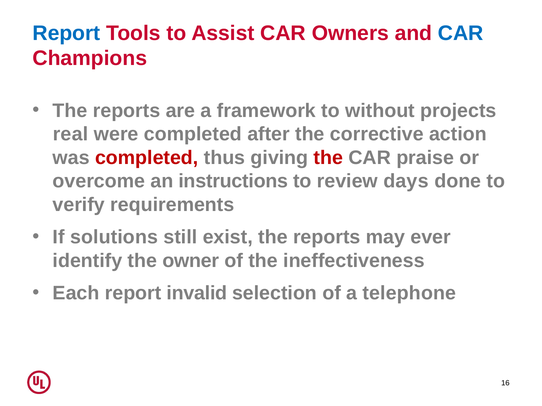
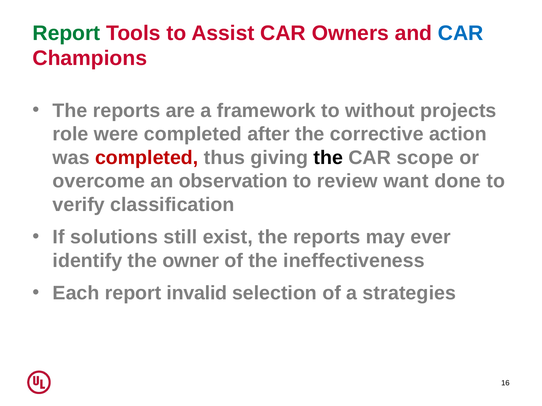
Report colour: blue -> green (66, 33)
real: real -> role (71, 134)
the colour: red -> black (328, 158)
praise: praise -> scope (425, 158)
instructions: instructions -> observation (233, 181)
days: days -> want (406, 181)
requirements: requirements -> classification (172, 205)
telephone: telephone -> strategies (409, 294)
